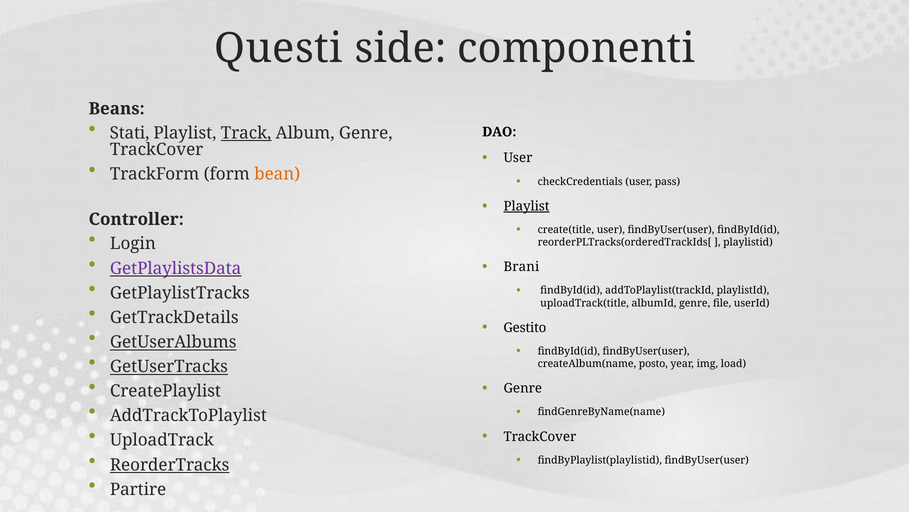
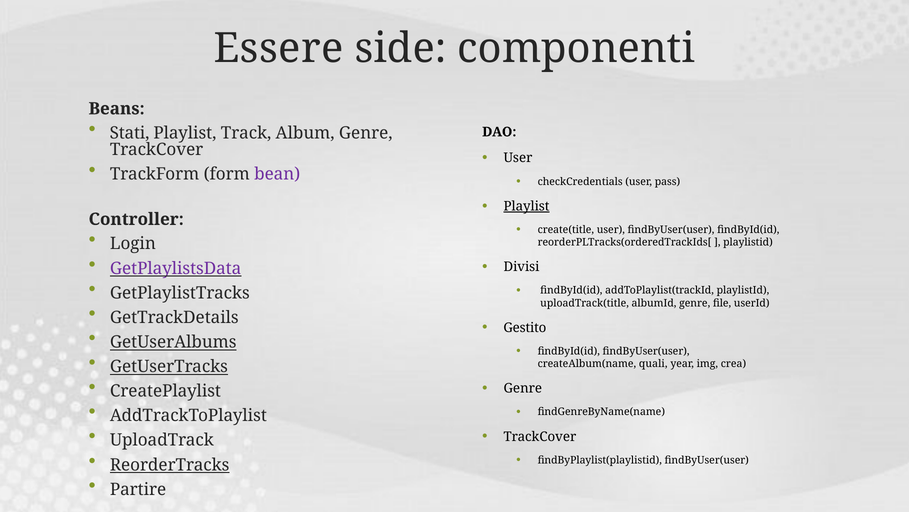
Questi: Questi -> Essere (278, 49)
Track underline: present -> none (246, 133)
bean colour: orange -> purple (277, 174)
Brani: Brani -> Divisi (521, 267)
posto: posto -> quali (653, 363)
load: load -> crea (733, 363)
